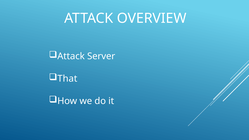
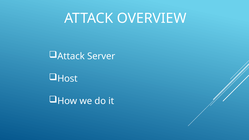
That: That -> Host (67, 79)
